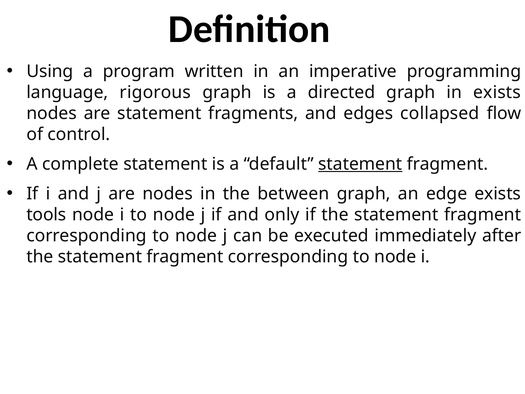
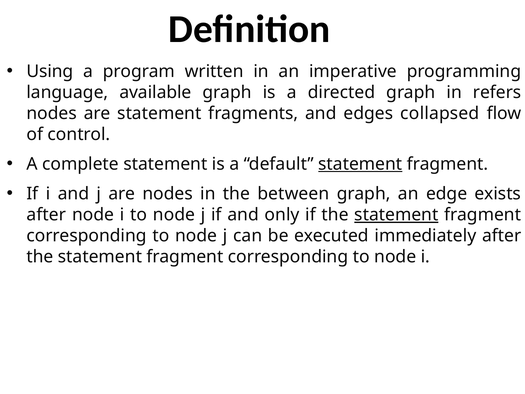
rigorous: rigorous -> available (155, 92)
in exists: exists -> refers (497, 92)
tools: tools -> after (46, 215)
statement underline: none -> present (396, 215)
